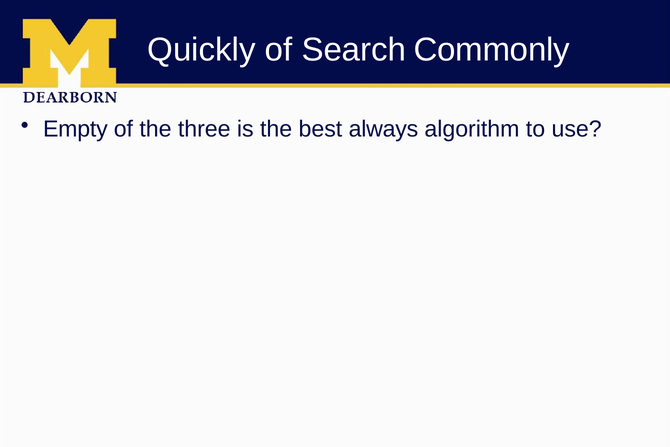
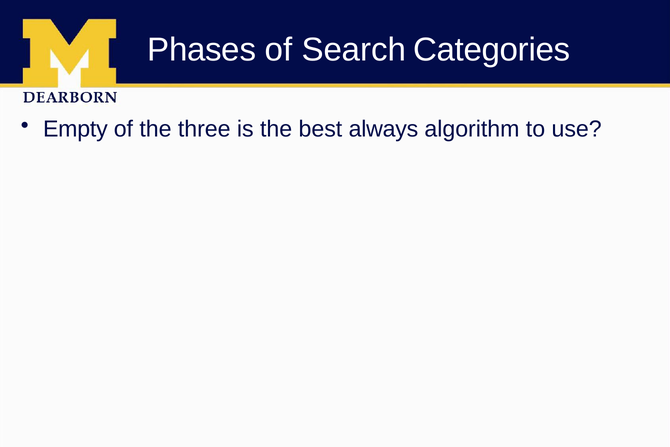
Quickly: Quickly -> Phases (202, 50)
Commonly: Commonly -> Categories (492, 50)
